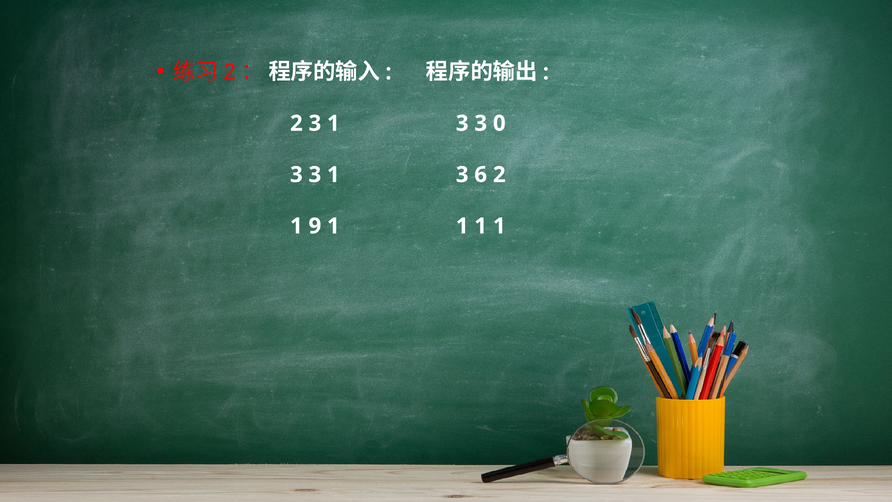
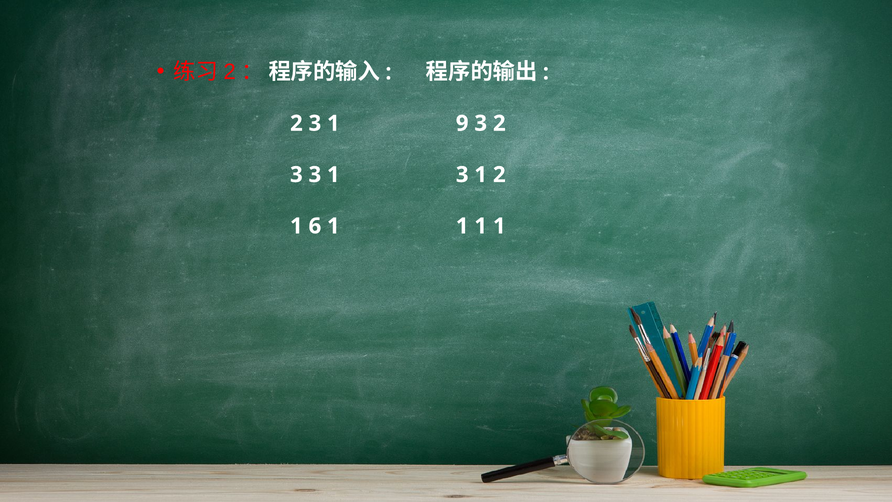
2 3 1 3: 3 -> 9 (462, 123)
3 0: 0 -> 2 (499, 123)
1 3 6: 6 -> 1 (481, 175)
9: 9 -> 6 (315, 226)
